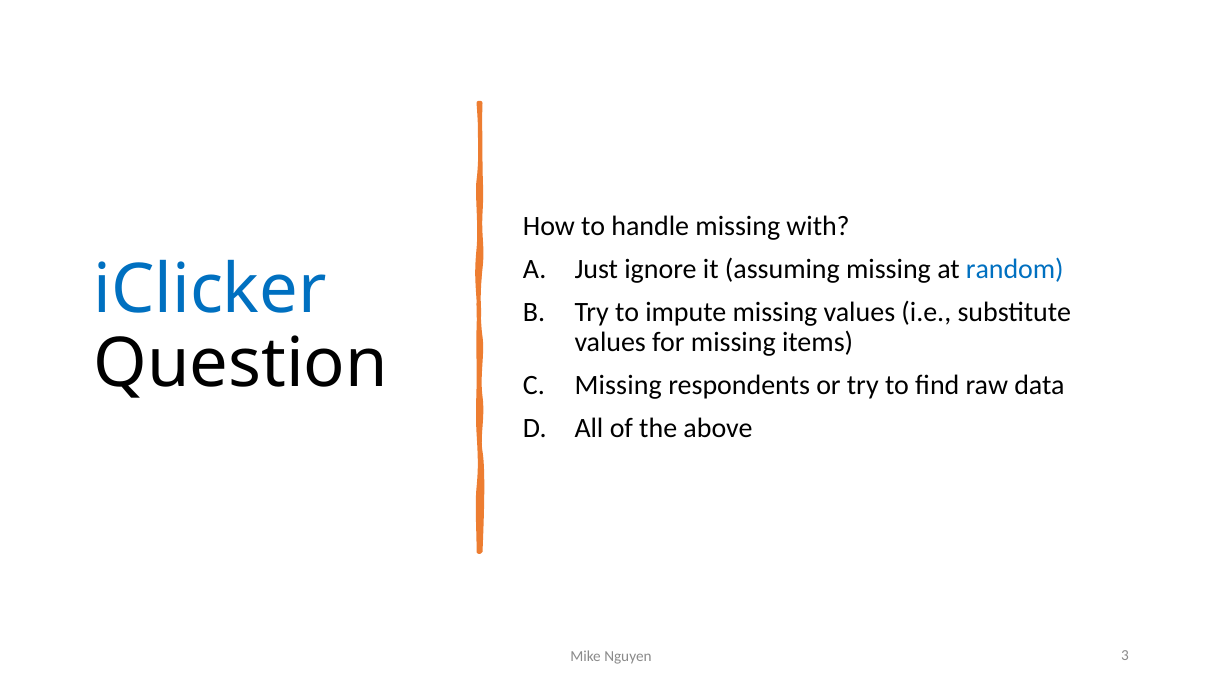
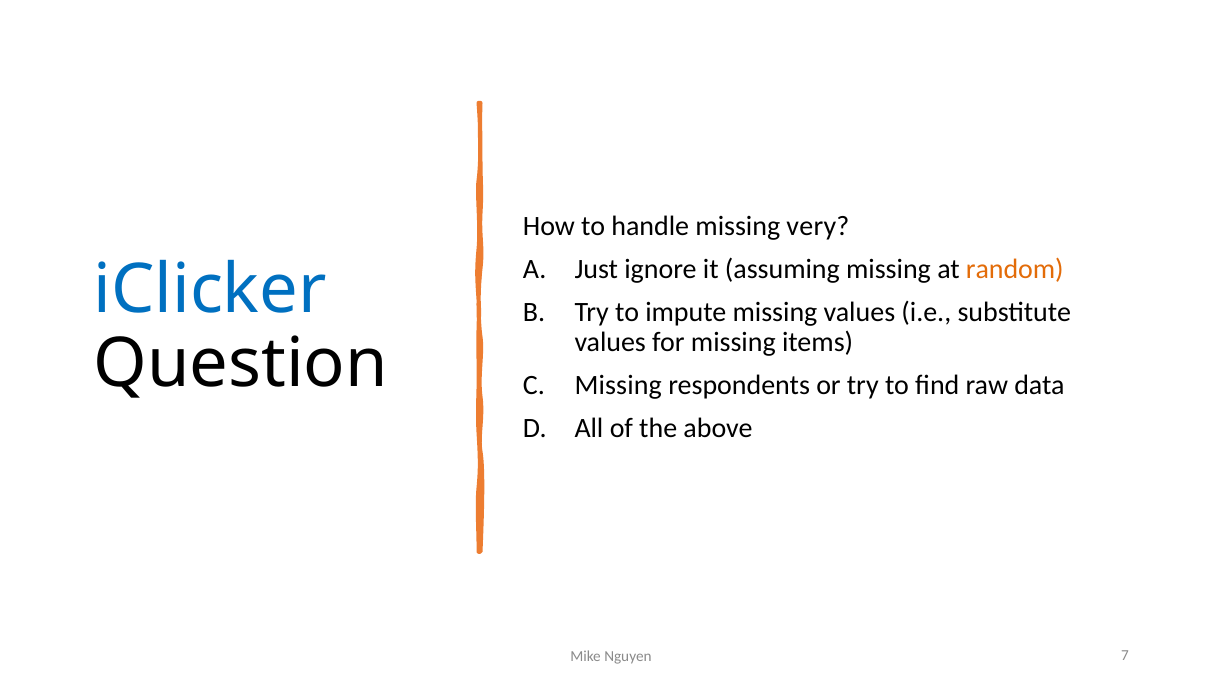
with: with -> very (818, 226)
random colour: blue -> orange (1015, 269)
3: 3 -> 7 (1125, 656)
